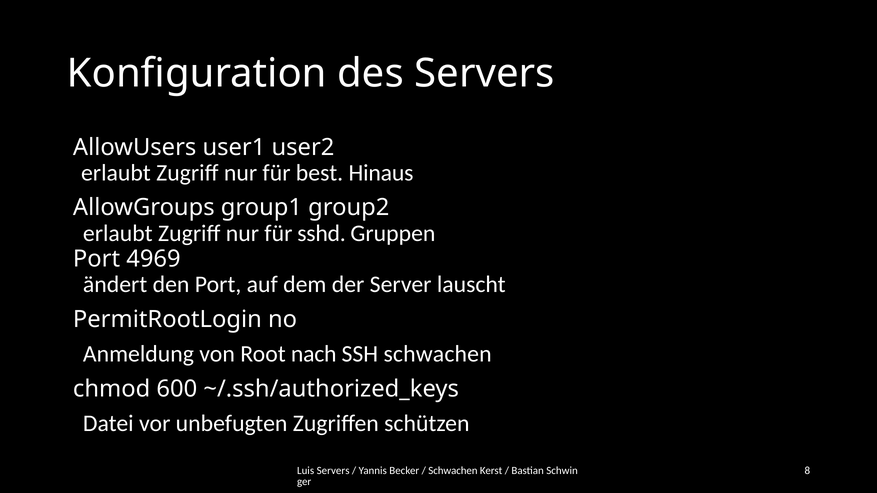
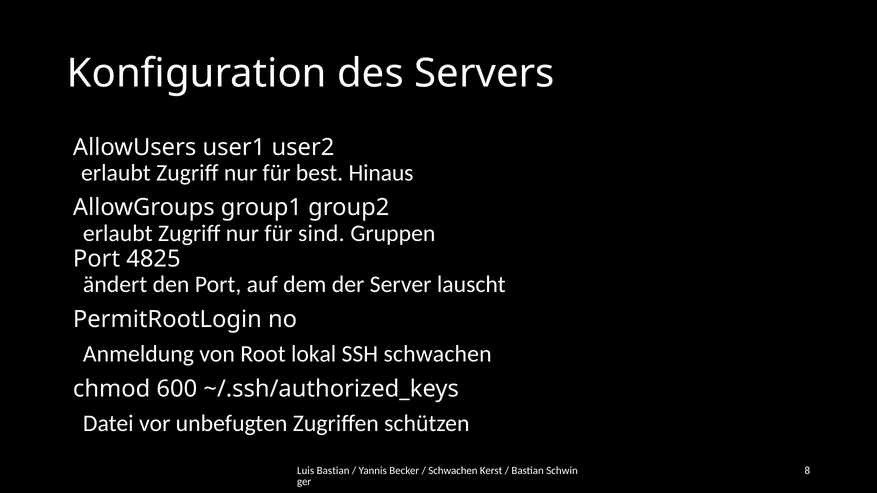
sshd: sshd -> sind (321, 233)
4969: 4969 -> 4825 (153, 259)
nach: nach -> lokal (314, 354)
Luis Servers: Servers -> Bastian (333, 471)
